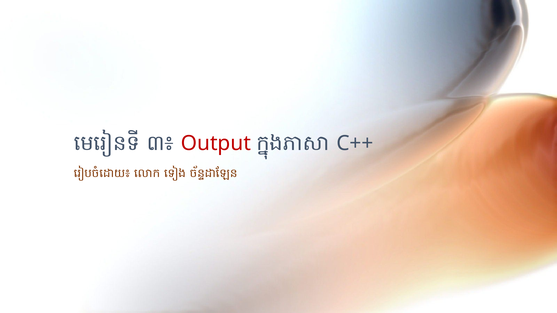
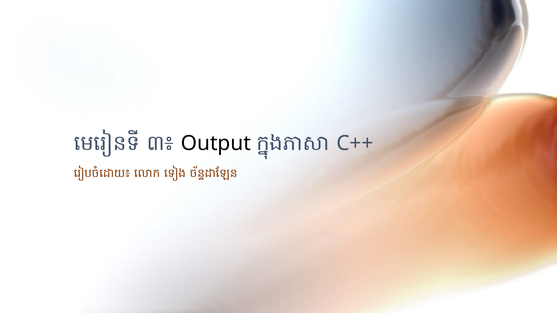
Output colour: red -> black (216, 143)
